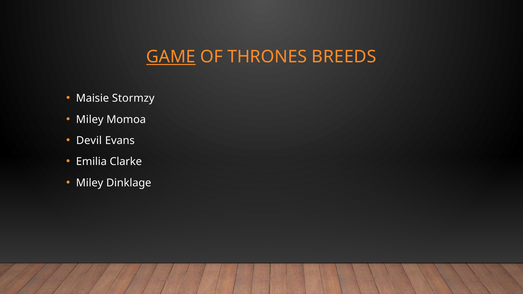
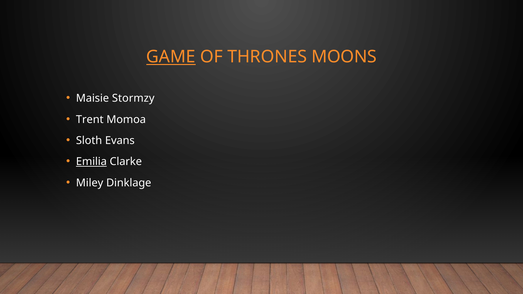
BREEDS: BREEDS -> MOONS (344, 57)
Miley: Miley -> Trent (90, 119)
Devil: Devil -> Sloth (89, 141)
Emilia underline: none -> present (91, 162)
